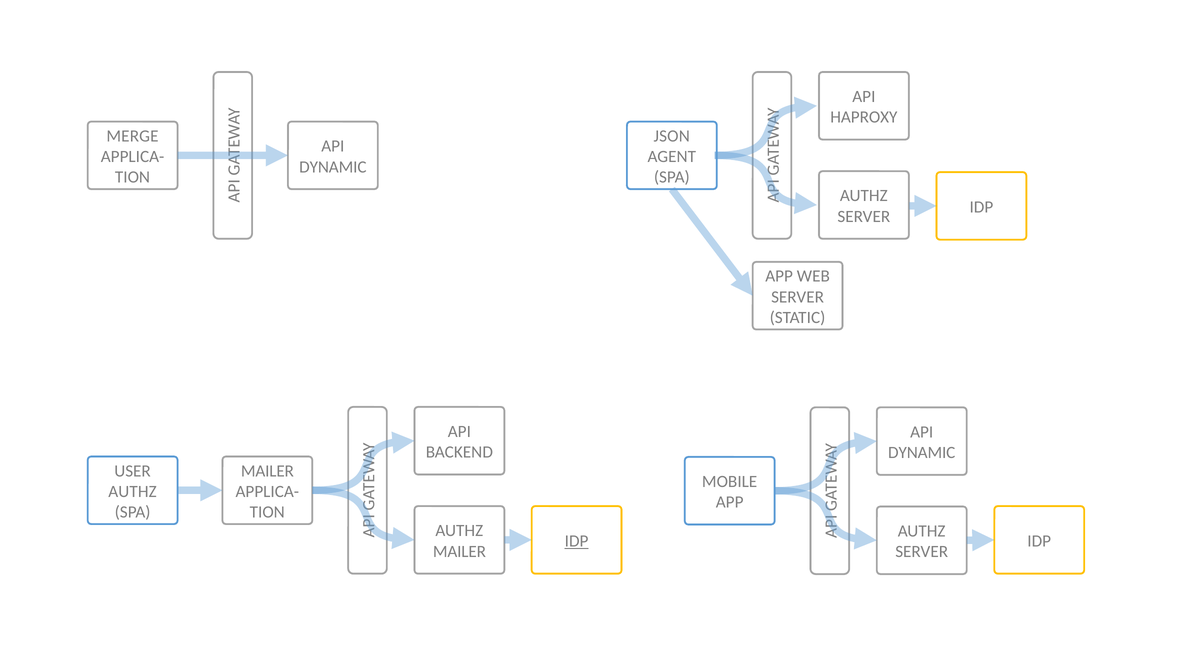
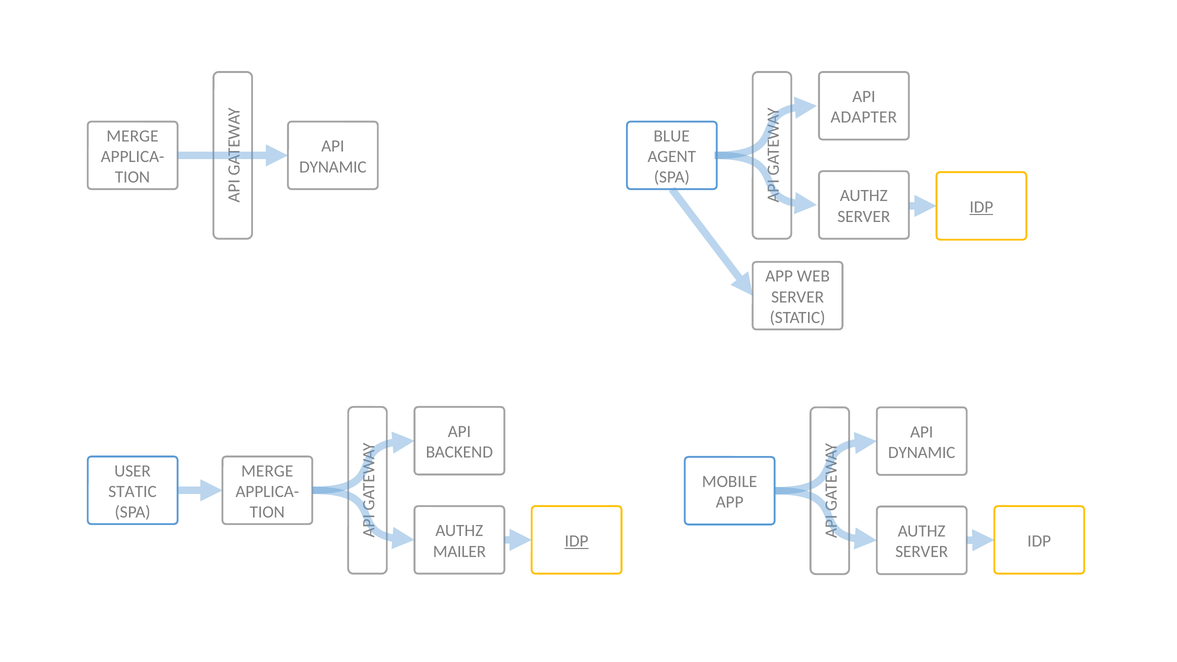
HAPROXY: HAPROXY -> ADAPTER (864, 117)
JSON: JSON -> BLUE (672, 136)
IDP underline: none -> present (981, 207)
MAILER: MAILER -> MERGE (267, 471)
AUTHZ: AUTHZ -> STATIC (133, 492)
